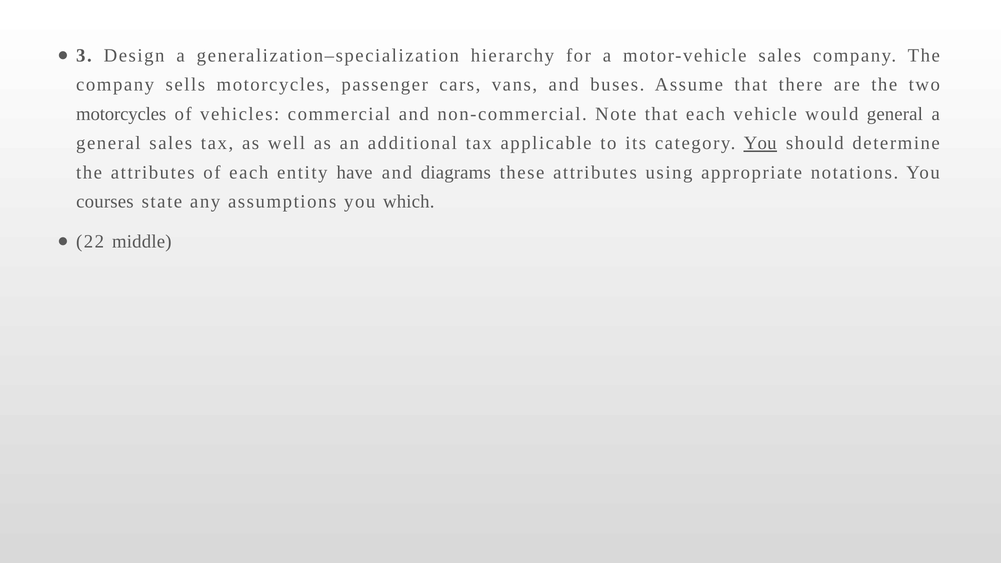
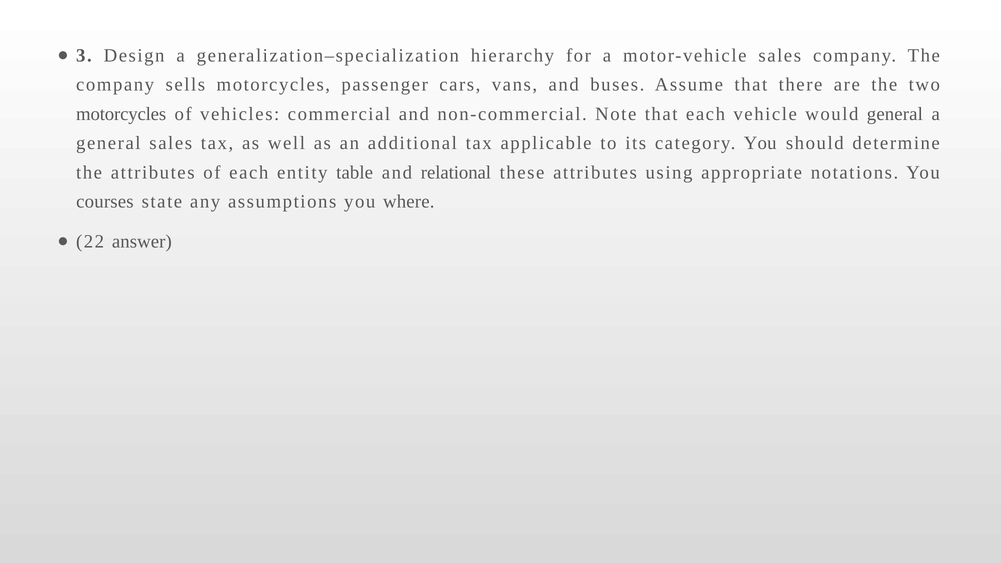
You underline: present -> none (760, 143)
have: have -> table (355, 172)
diagrams: diagrams -> relational (456, 172)
which: which -> where (409, 202)
middle: middle -> answer (142, 241)
